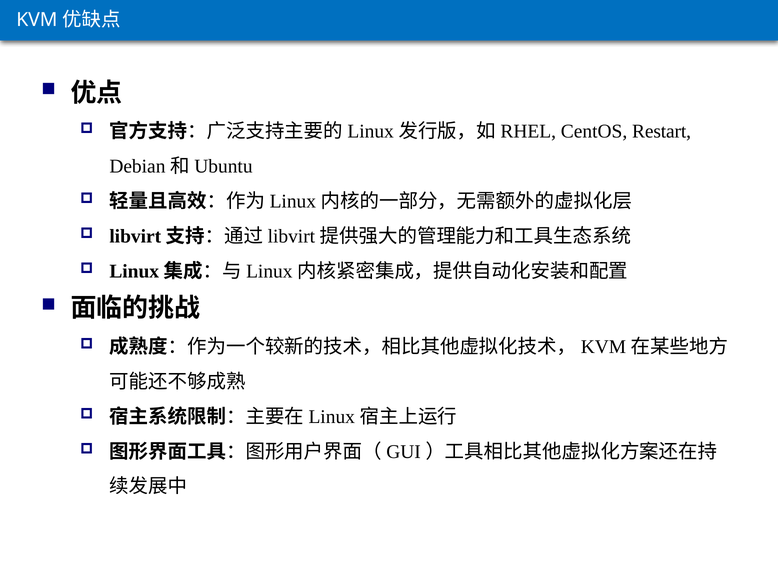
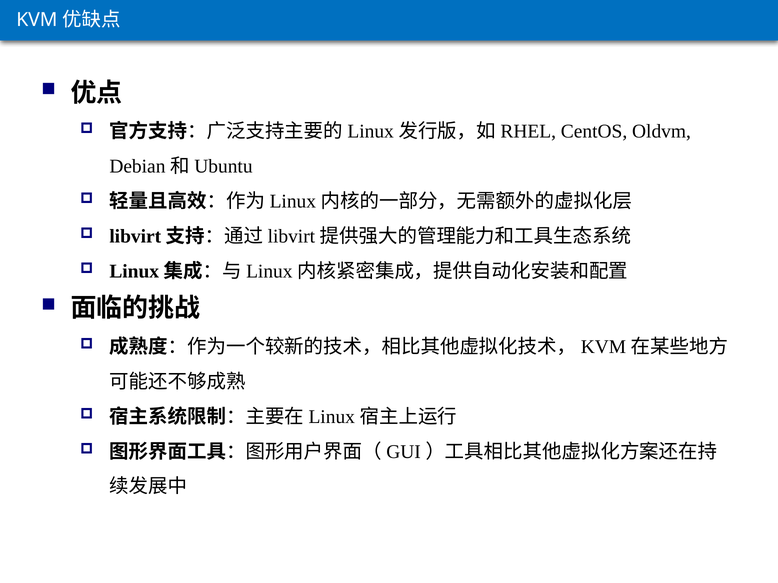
Restart: Restart -> Oldvm (662, 131)
